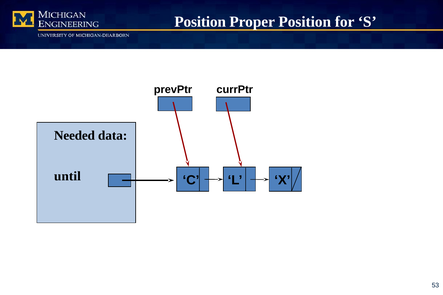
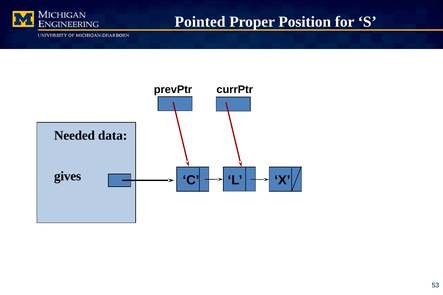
Position: Position -> Pointed (200, 22)
until: until -> gives (68, 176)
